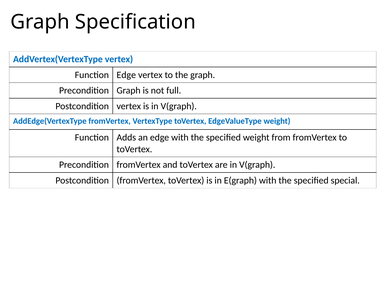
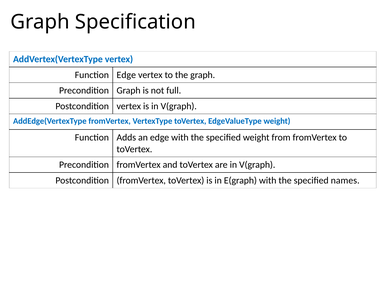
special: special -> names (345, 180)
